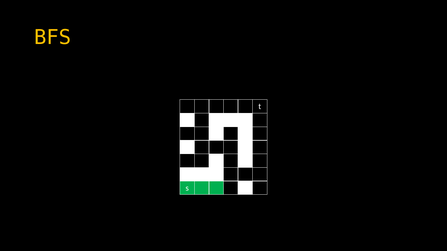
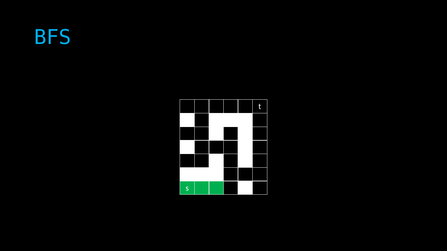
BFS colour: yellow -> light blue (53, 38)
